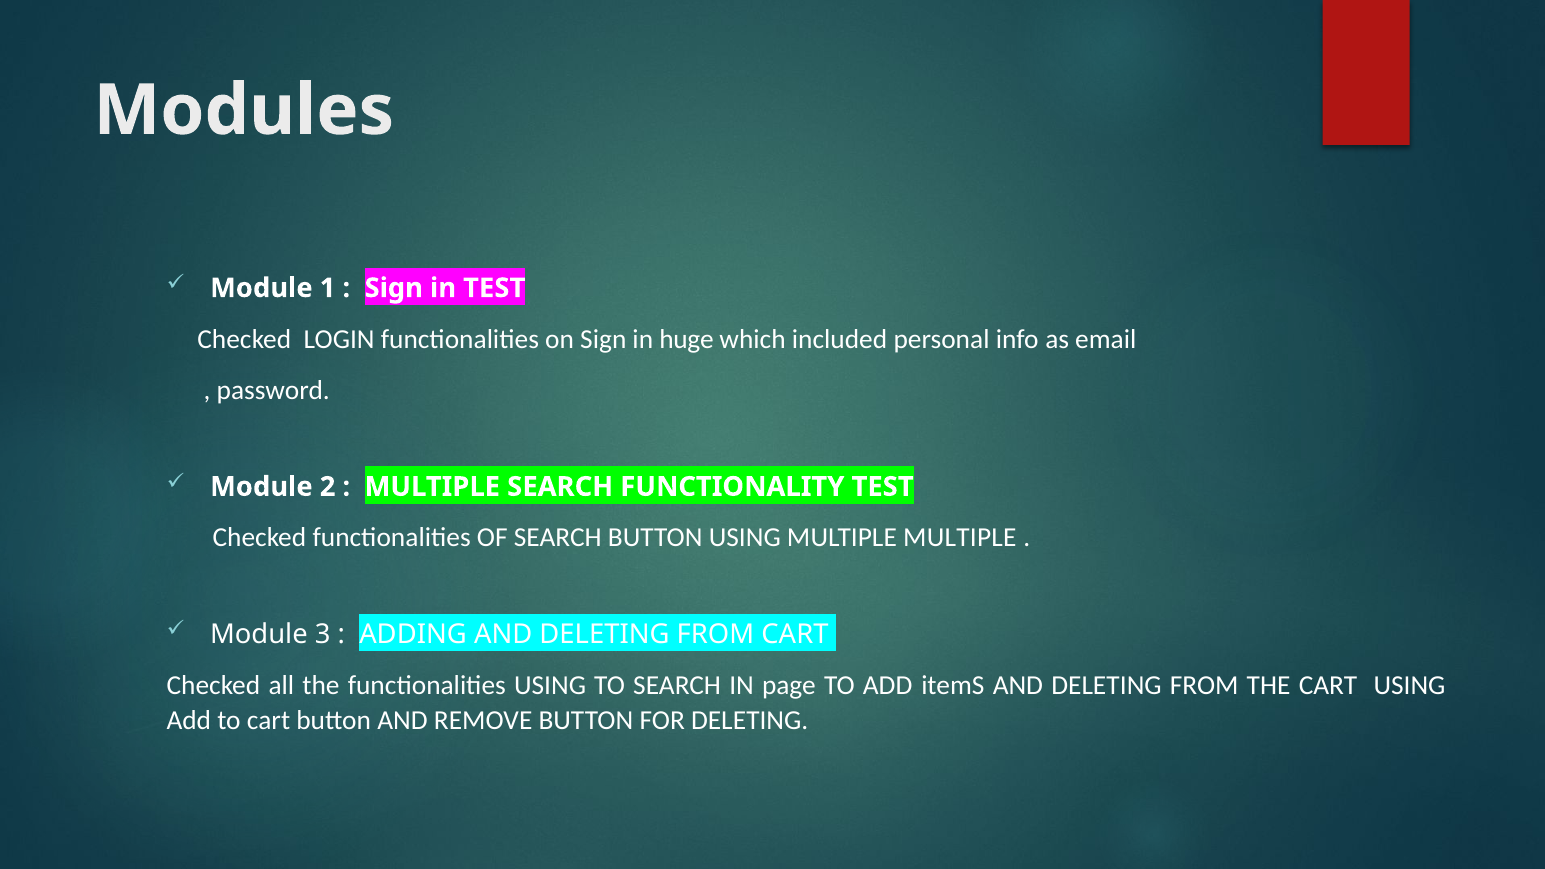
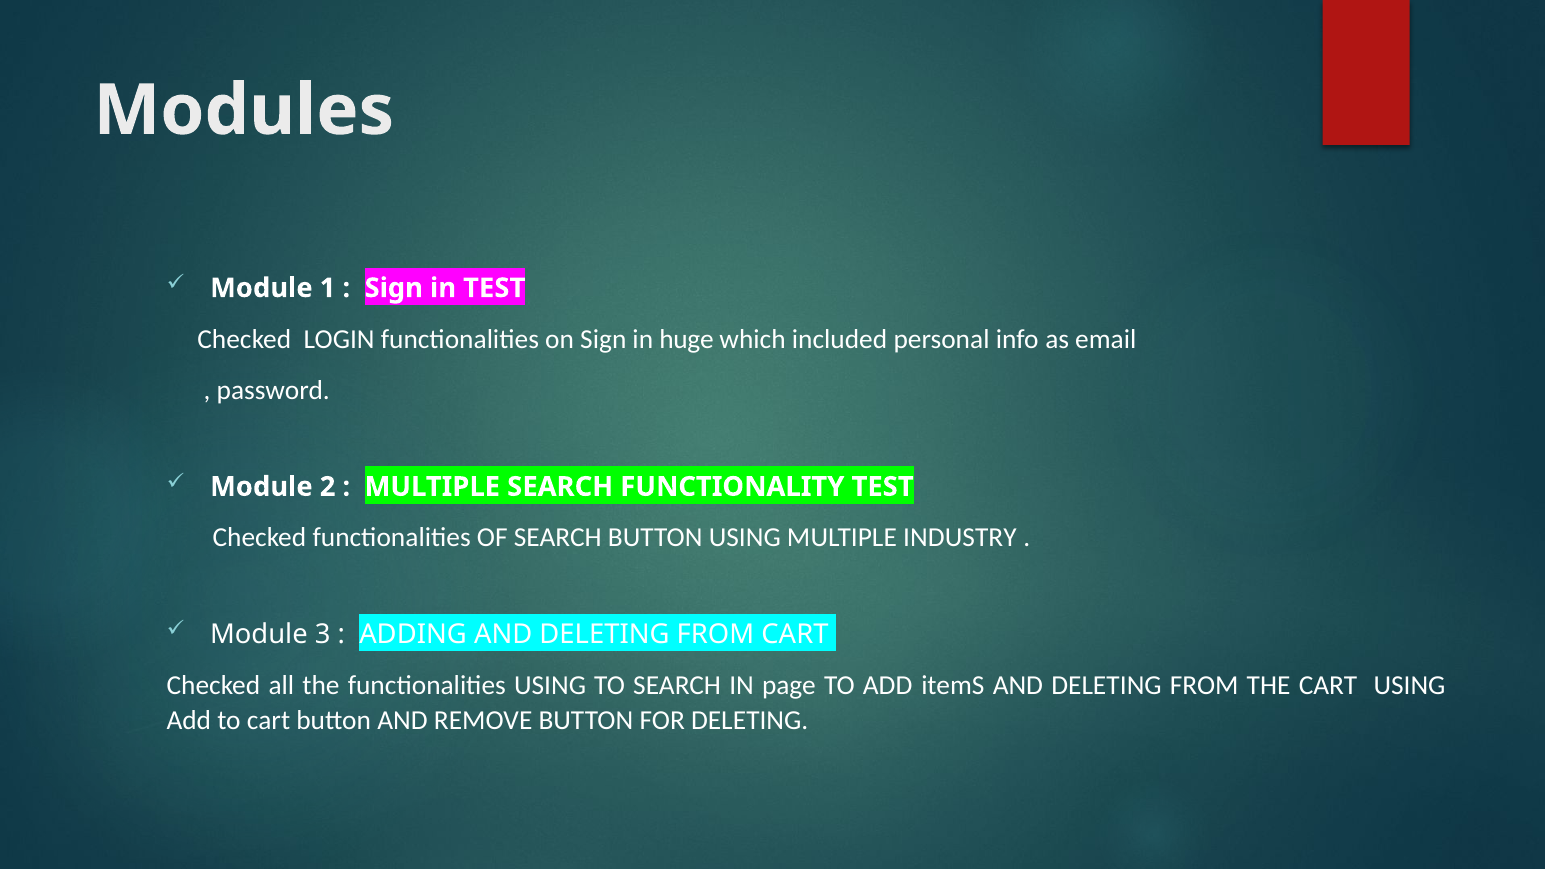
MULTIPLE MULTIPLE: MULTIPLE -> INDUSTRY (960, 538)
